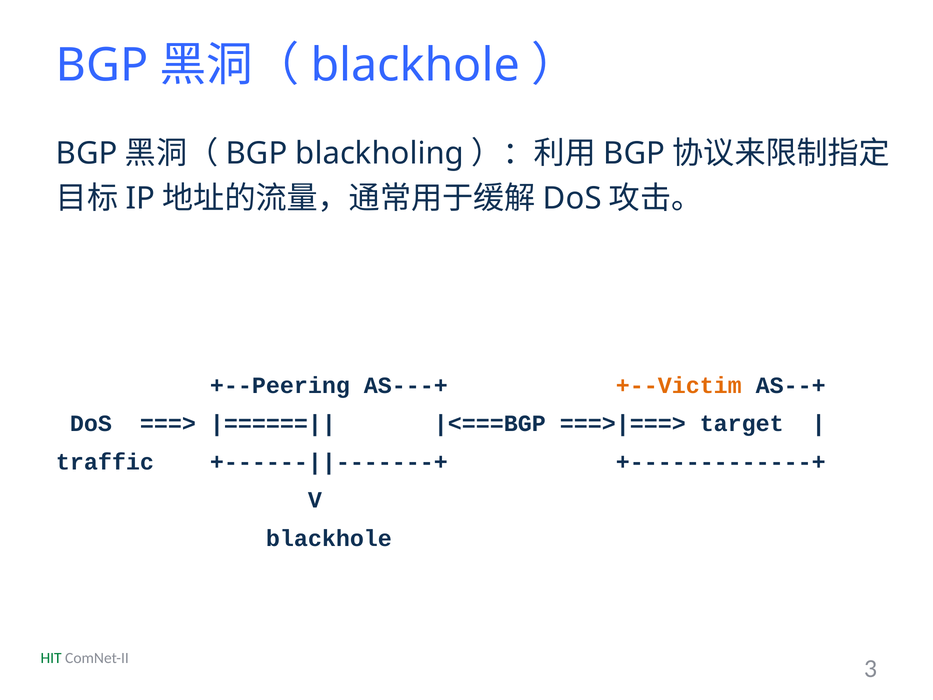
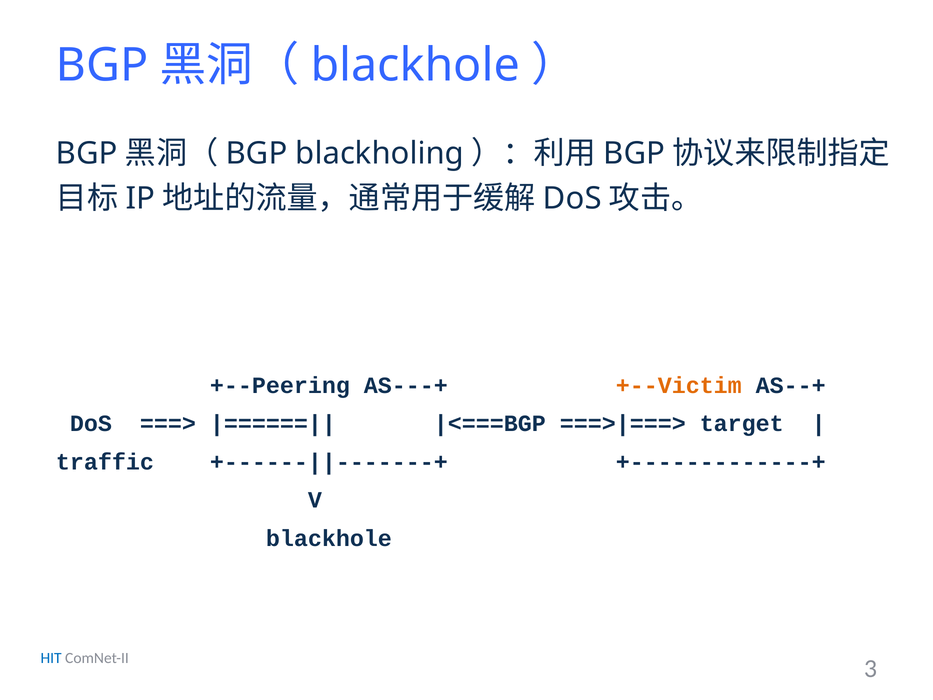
HIT colour: green -> blue (51, 658)
